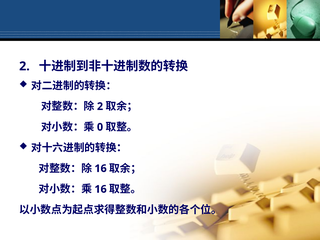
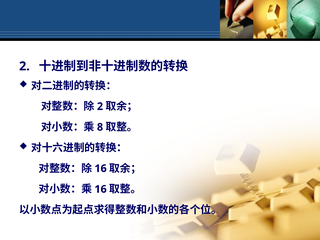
0: 0 -> 8 (100, 127)
